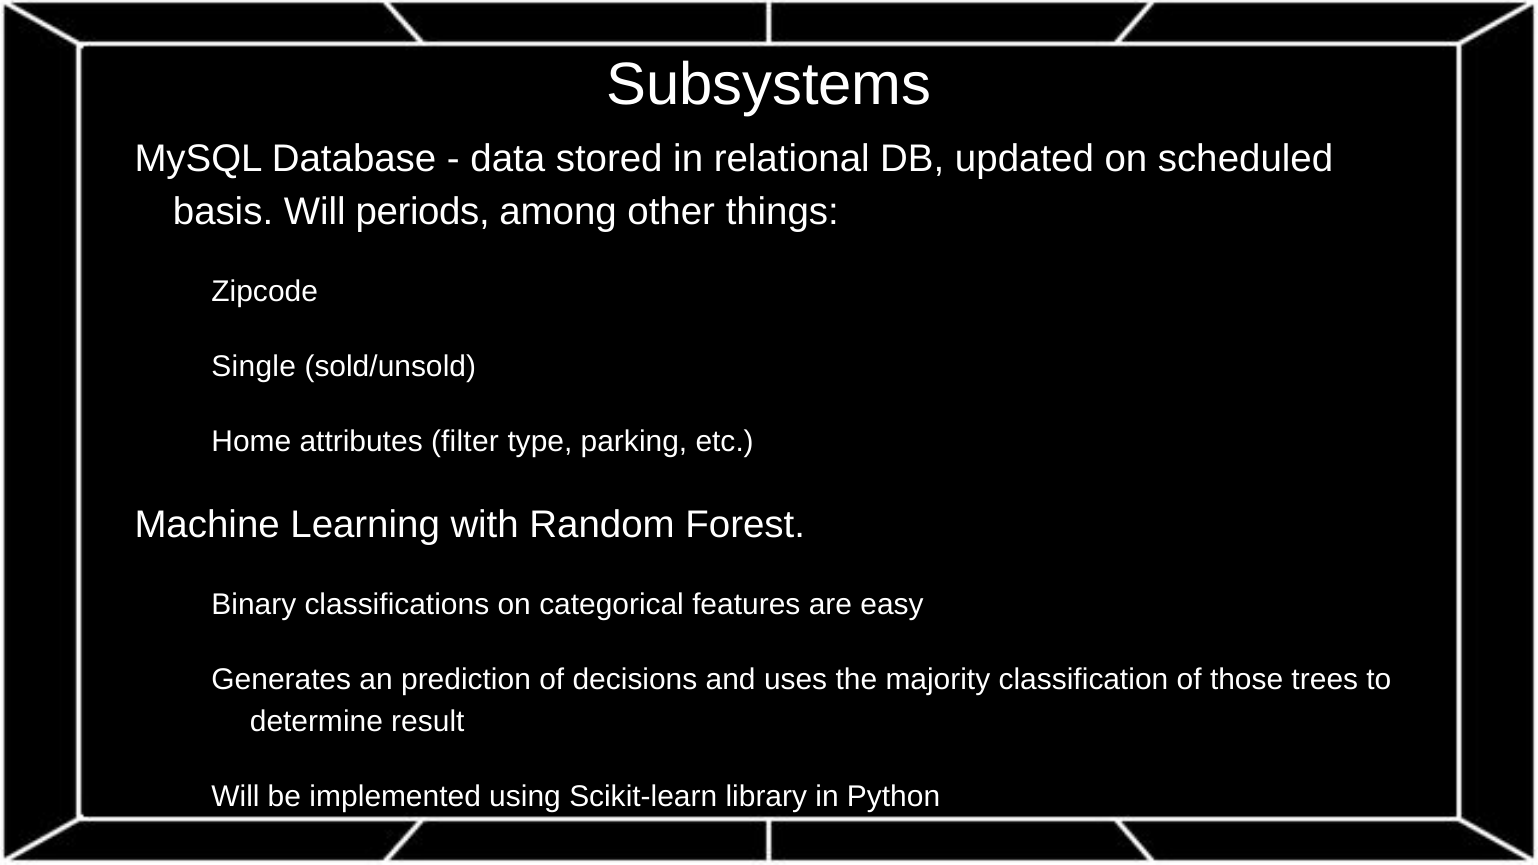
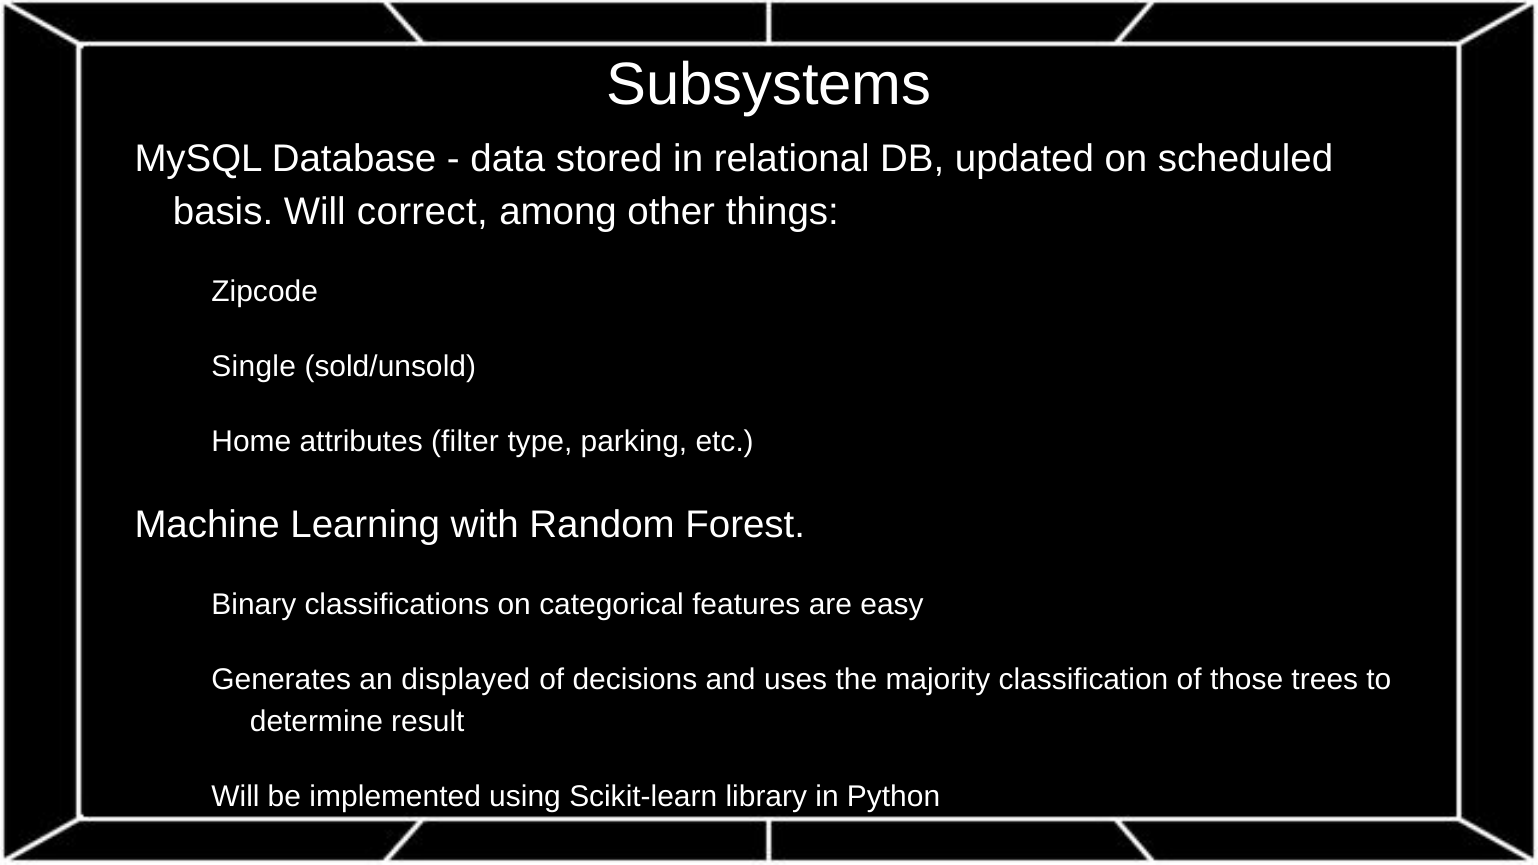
periods: periods -> correct (422, 211)
prediction: prediction -> displayed (466, 680)
